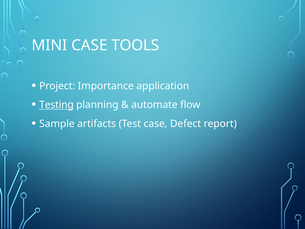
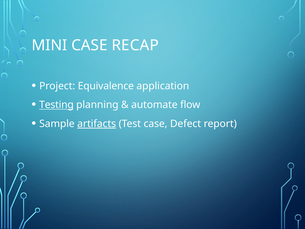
TOOLS: TOOLS -> RECAP (135, 45)
Importance: Importance -> Equivalence (106, 86)
artifacts underline: none -> present (97, 124)
